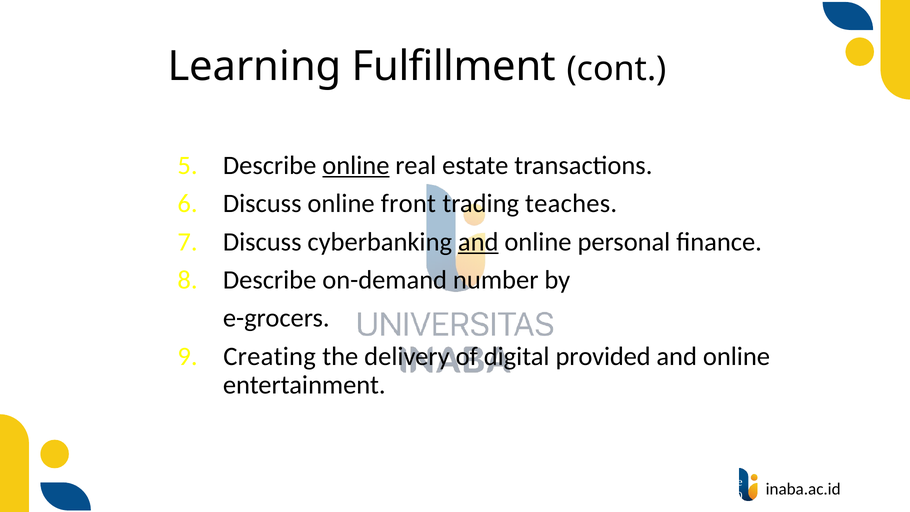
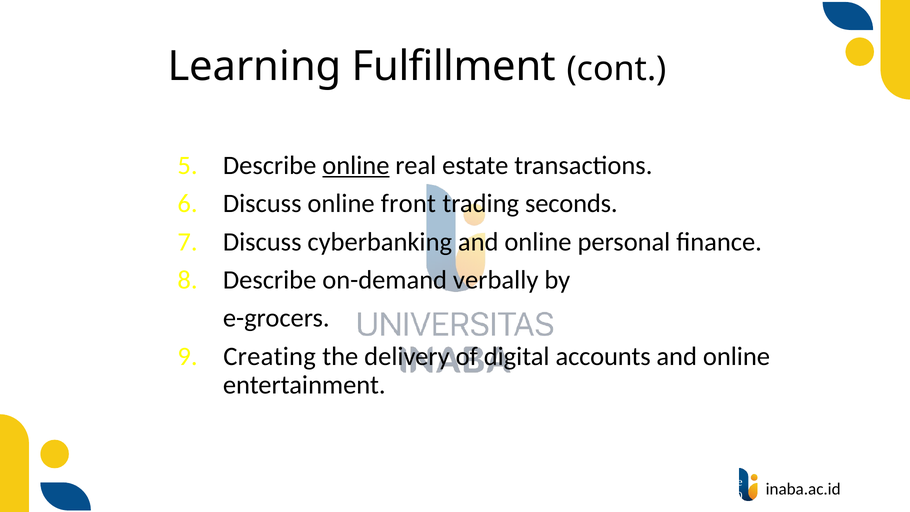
teaches: teaches -> seconds (571, 204)
and underline: present -> none (478, 242)
number: number -> verbally (496, 280)
provided: provided -> accounts (603, 356)
